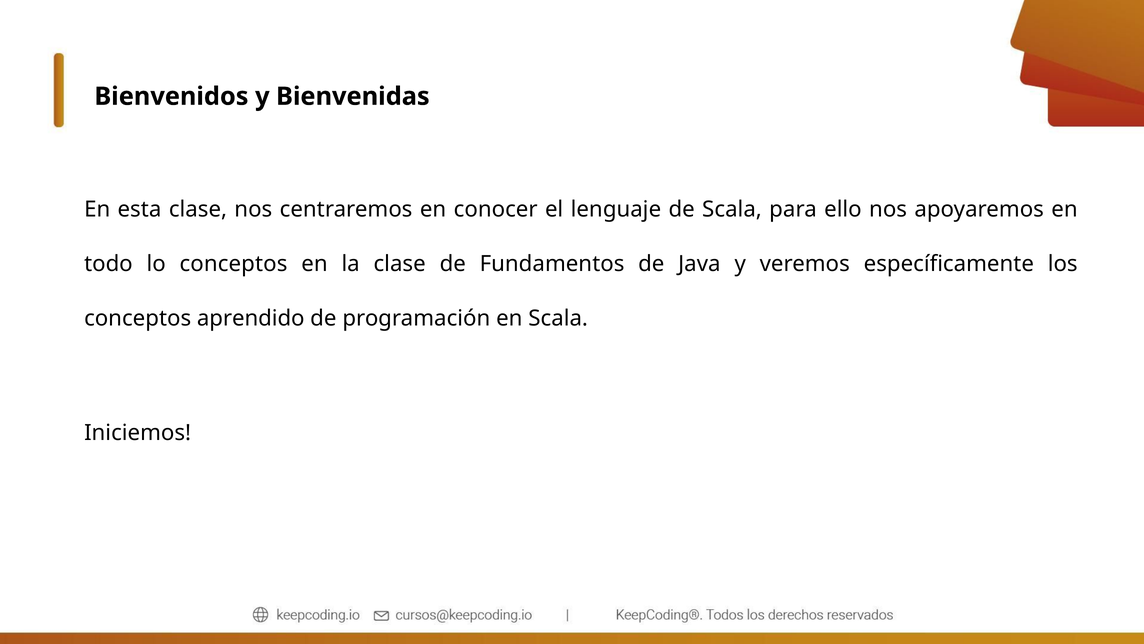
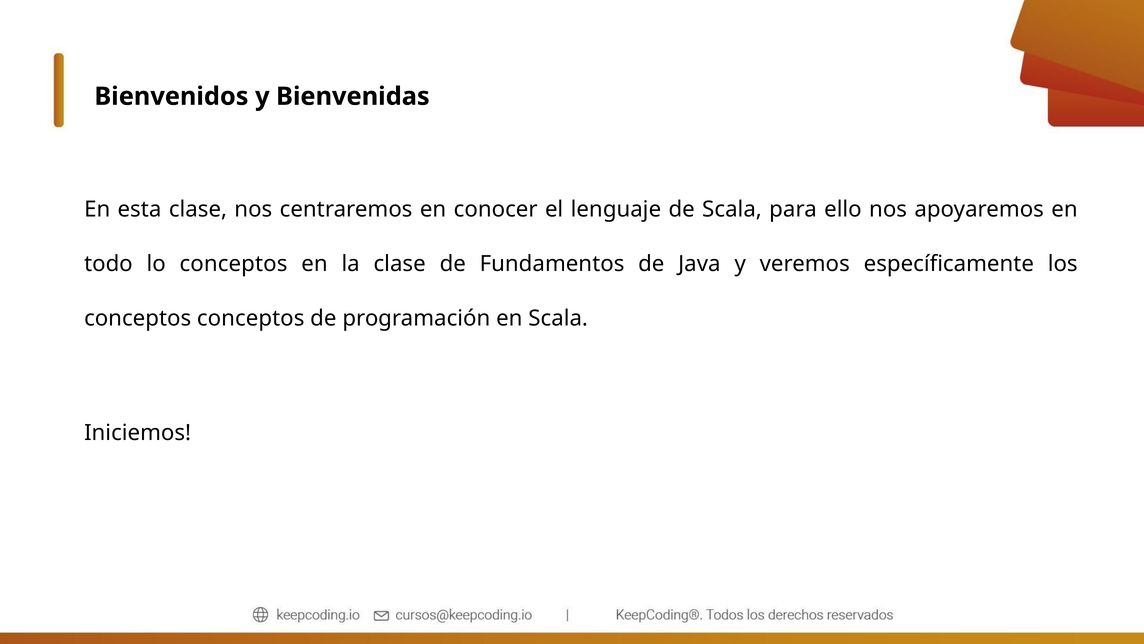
conceptos aprendido: aprendido -> conceptos (251, 318)
